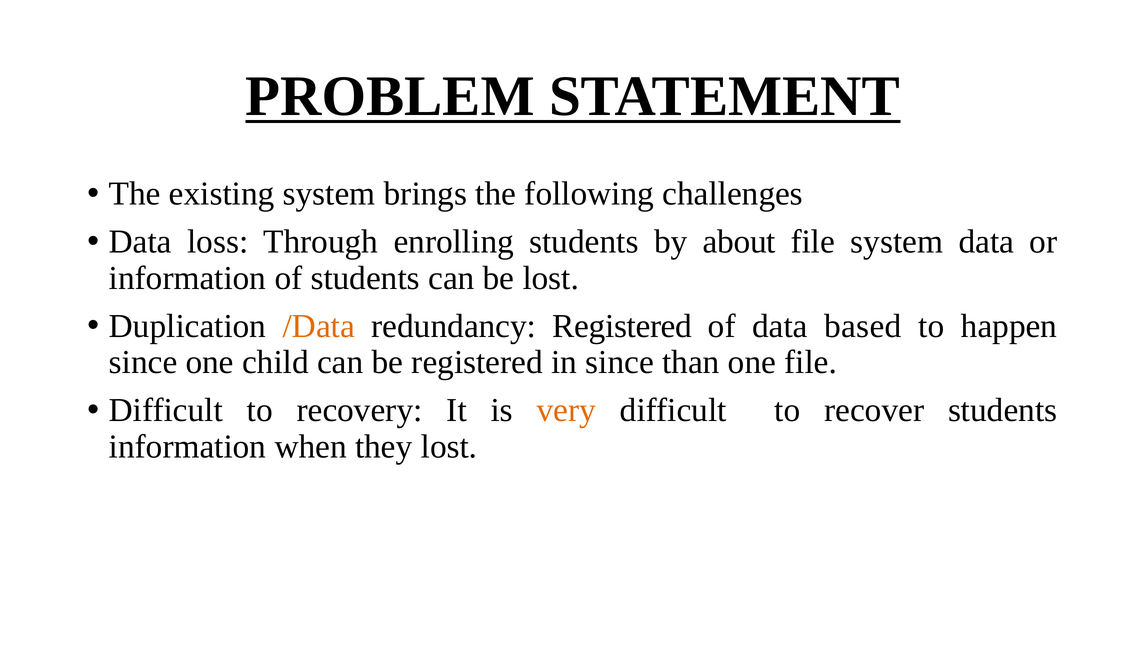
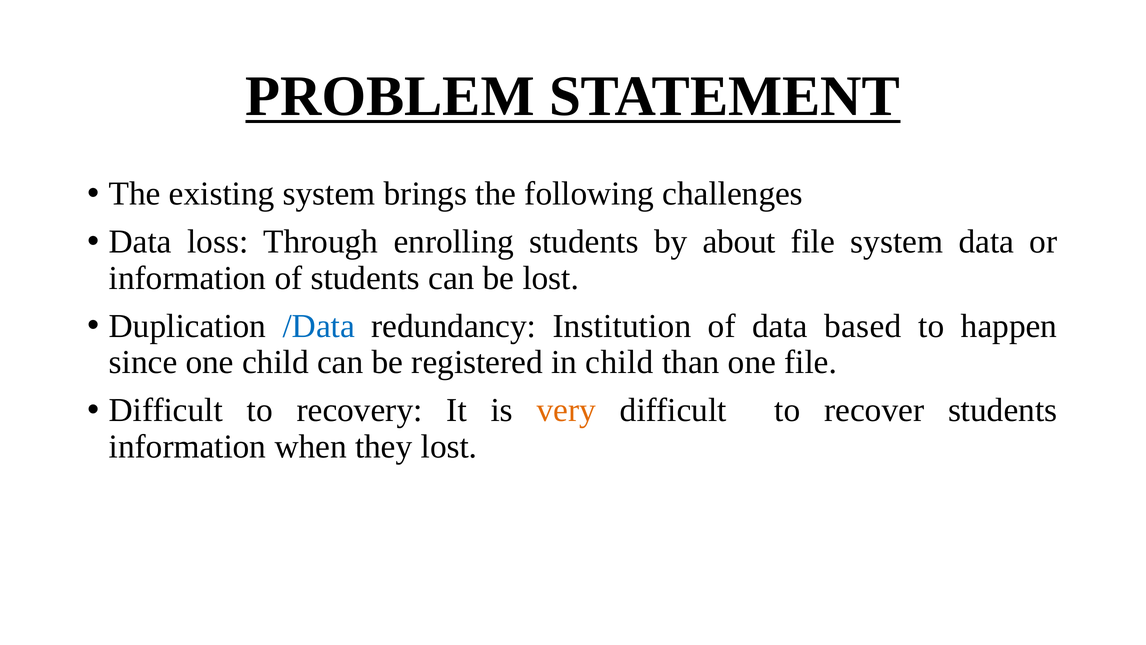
/Data colour: orange -> blue (319, 326)
redundancy Registered: Registered -> Institution (622, 326)
in since: since -> child (619, 362)
